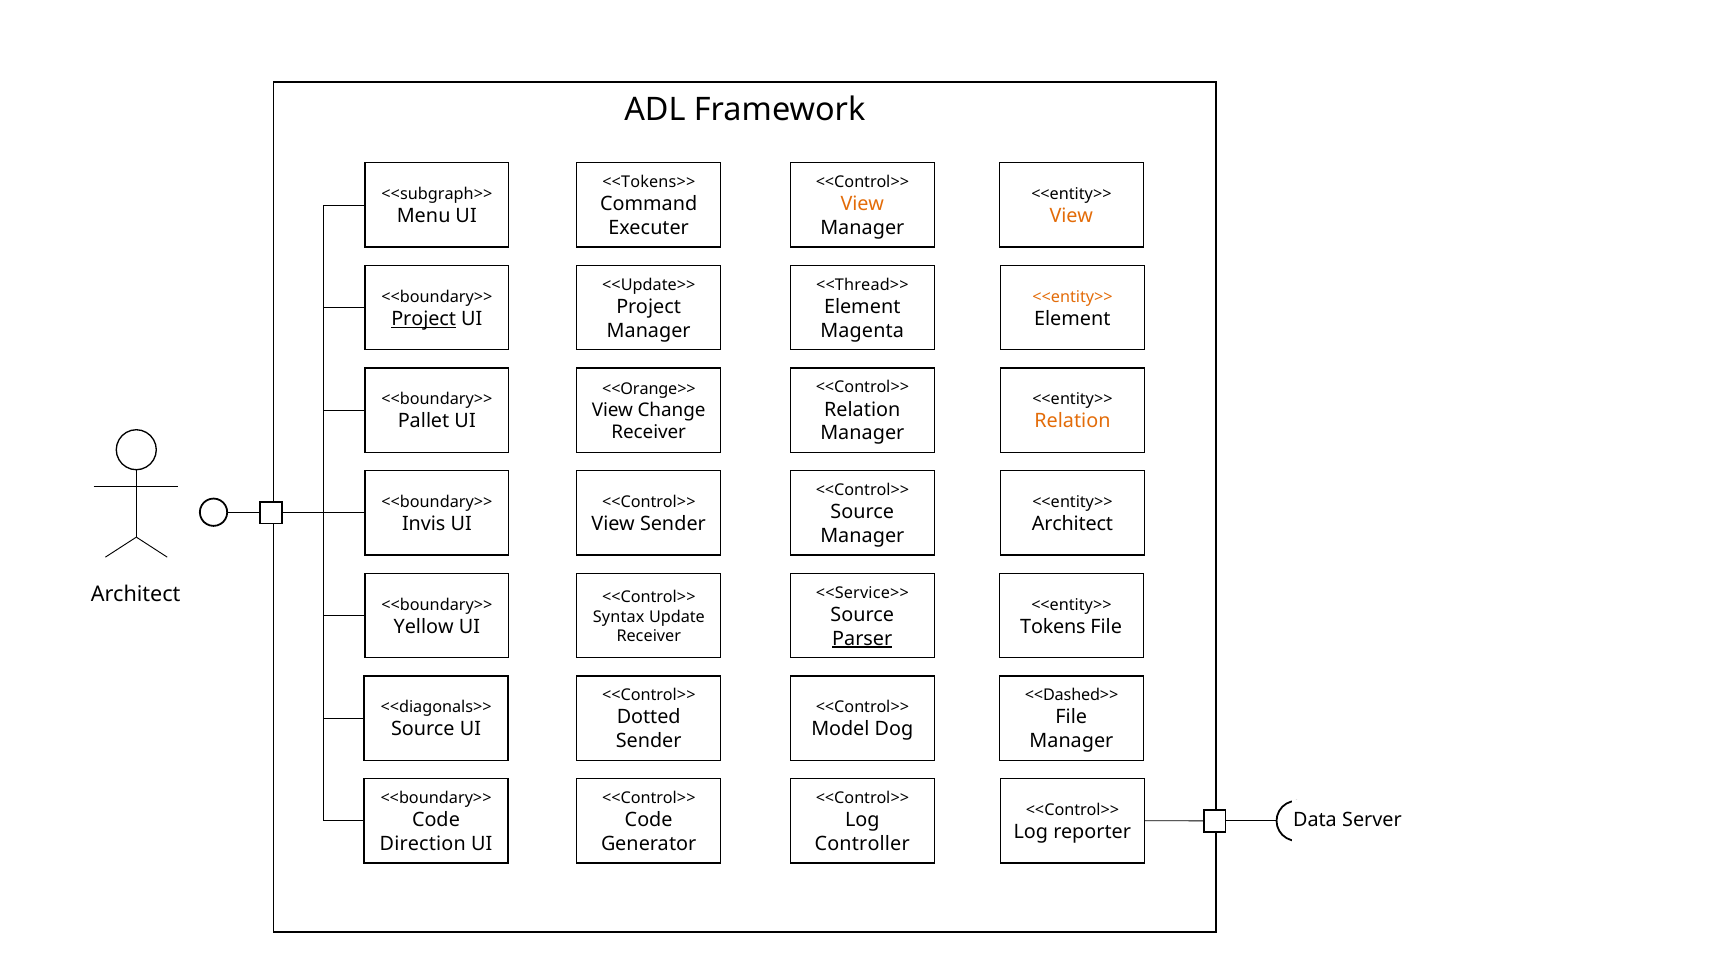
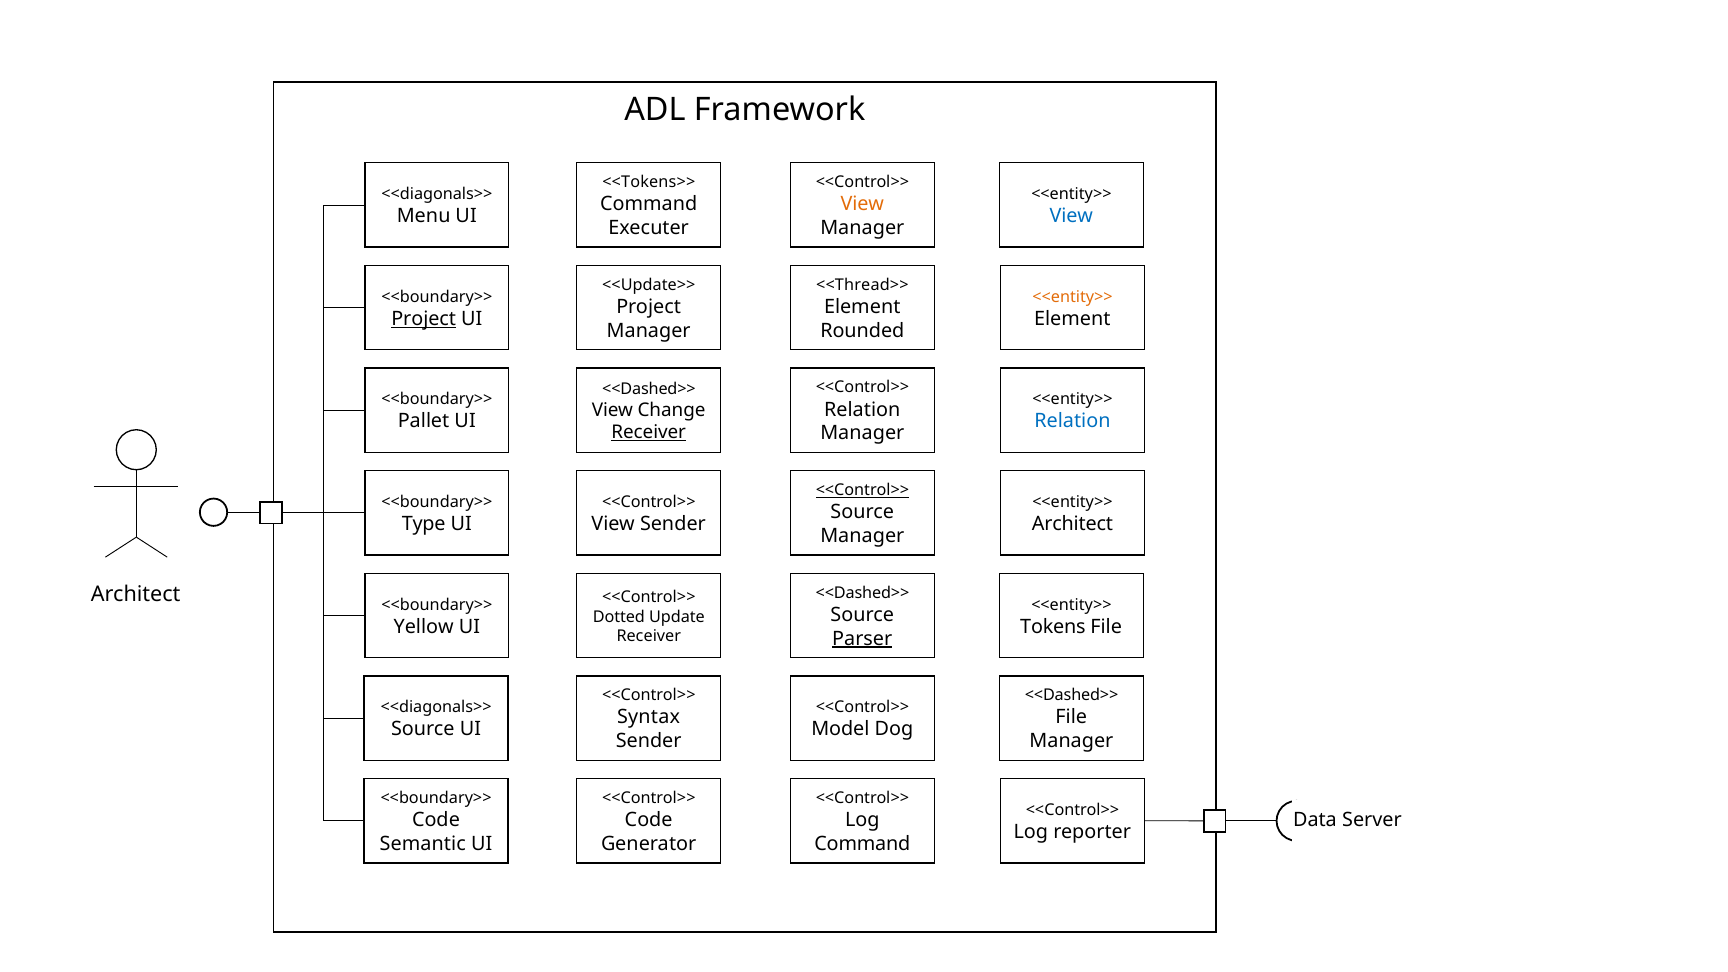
<<subgraph>>: <<subgraph>> -> <<diagonals>> (437, 194)
View colour: orange -> blue (1071, 216)
Magenta: Magenta -> Rounded (862, 331)
<<Orange>>: <<Orange>> -> <<Dashed>> (649, 389)
Relation colour: orange -> blue (1072, 421)
Receiver underline: none -> present (649, 433)
<<Control>> underline: none -> present (862, 490)
Invis: Invis -> Type (424, 524)
<<Service>>: <<Service>> -> <<Dashed>> (863, 593)
Syntax: Syntax -> Dotted (619, 617)
Dotted: Dotted -> Syntax (649, 717)
Direction: Direction -> Semantic (423, 844)
Controller: Controller -> Command (862, 844)
